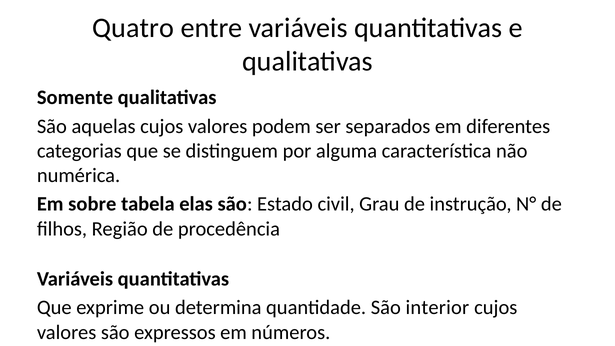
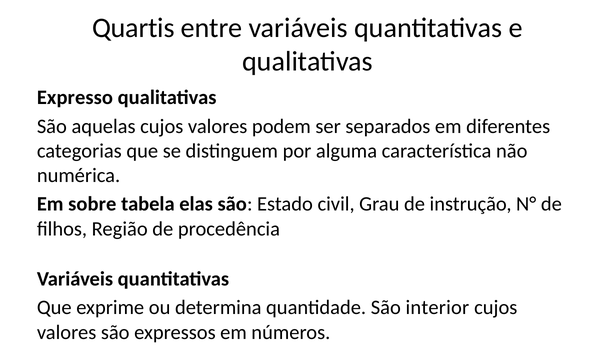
Quatro: Quatro -> Quartis (133, 28)
Somente: Somente -> Expresso (75, 98)
